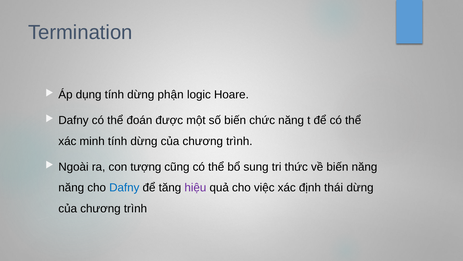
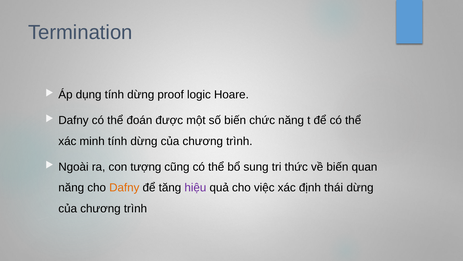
phận: phận -> proof (171, 94)
biến năng: năng -> quan (364, 167)
Dafny colour: blue -> orange (124, 187)
